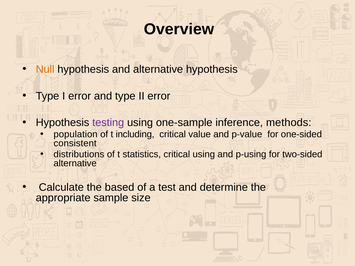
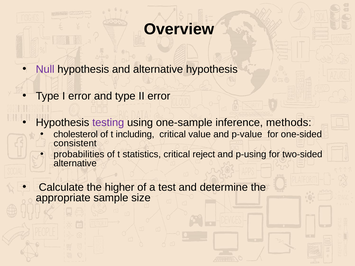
Null colour: orange -> purple (45, 69)
population: population -> cholesterol (76, 134)
distributions: distributions -> probabilities (79, 154)
critical using: using -> reject (204, 154)
based: based -> higher (120, 187)
